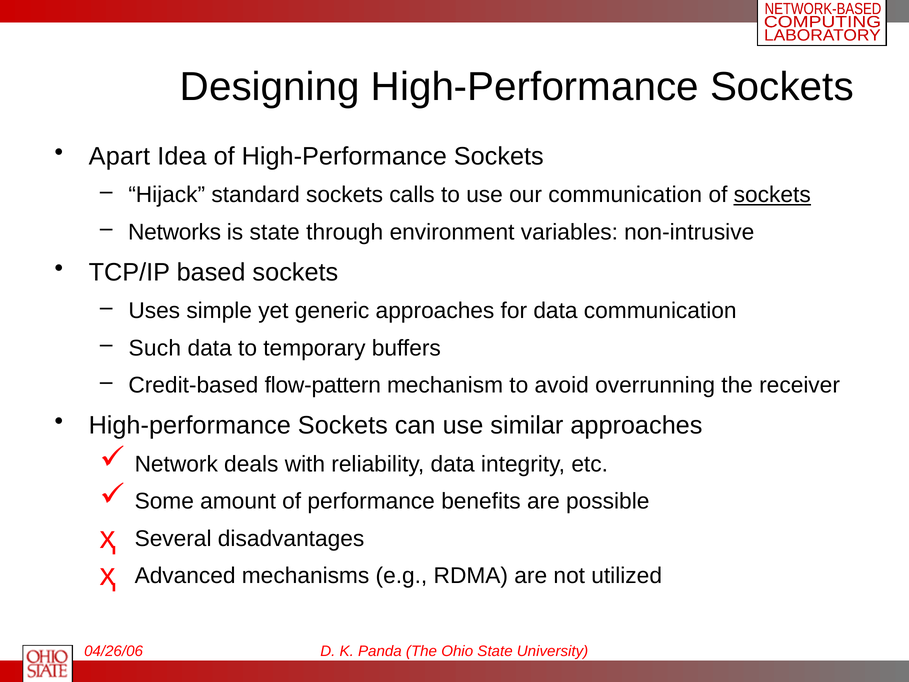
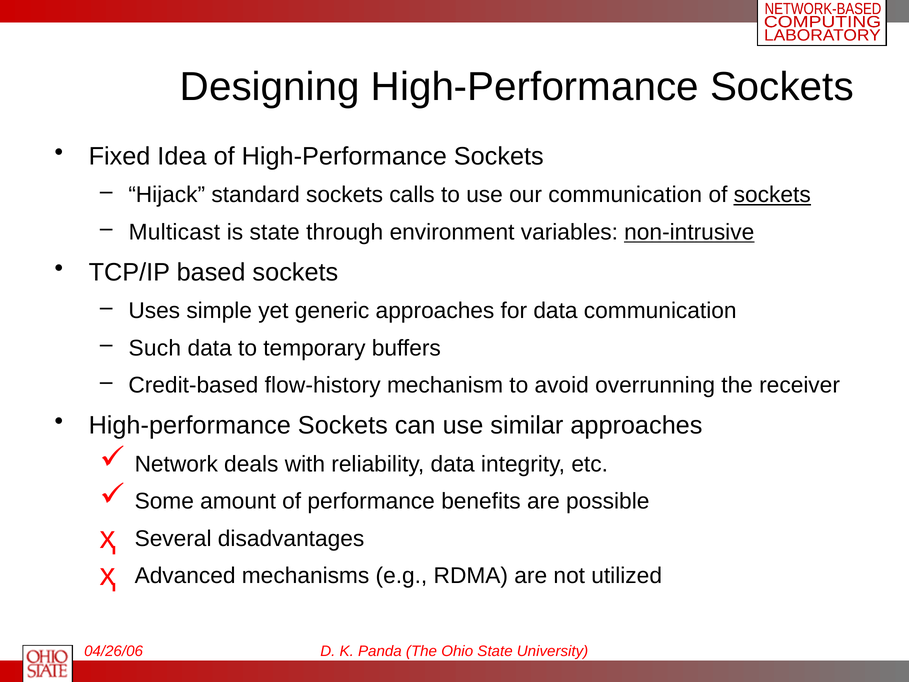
Apart: Apart -> Fixed (120, 156)
Networks: Networks -> Multicast (174, 232)
non-intrusive underline: none -> present (689, 232)
flow-pattern: flow-pattern -> flow-history (323, 385)
